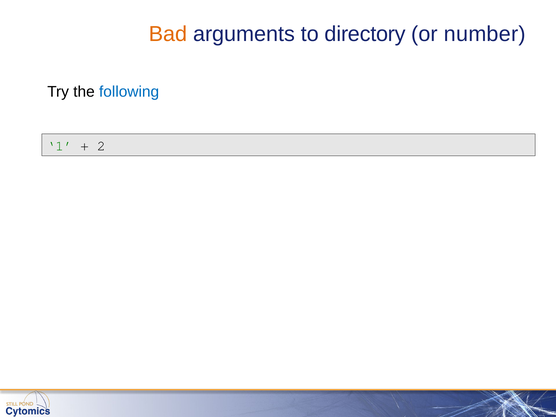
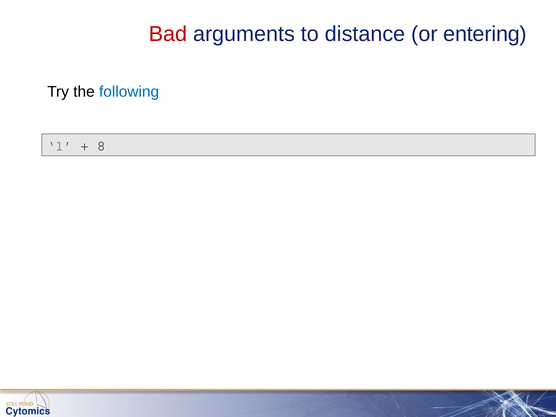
Bad colour: orange -> red (168, 34)
directory: directory -> distance (365, 34)
number: number -> entering (485, 34)
2: 2 -> 8 (101, 146)
